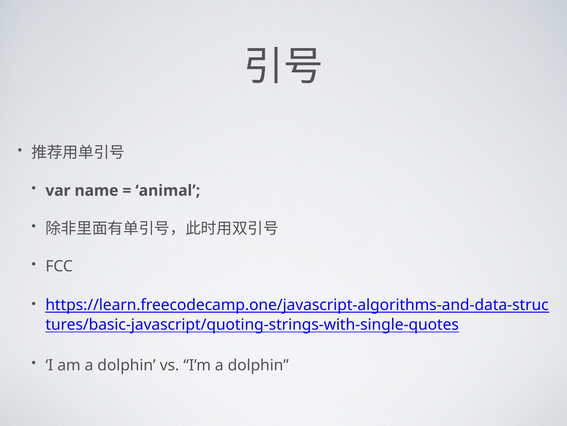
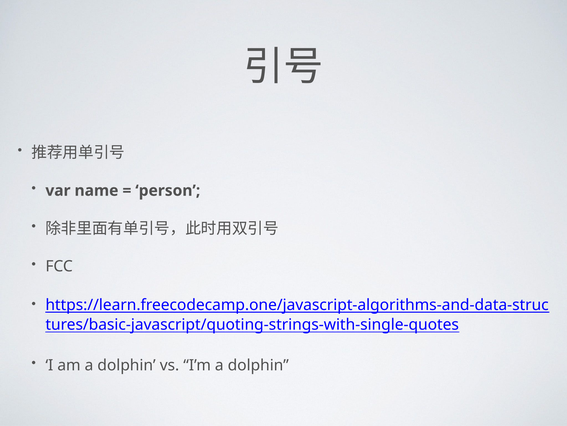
animal: animal -> person (168, 190)
